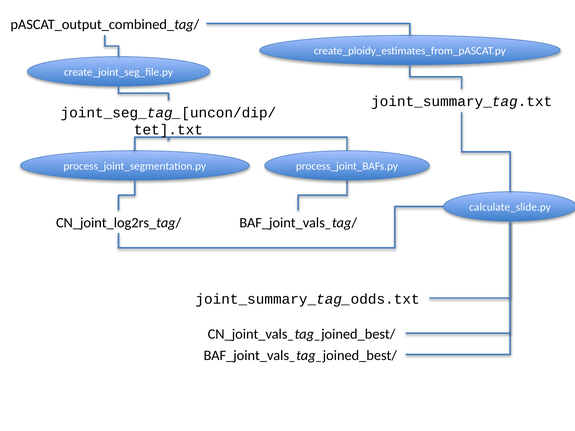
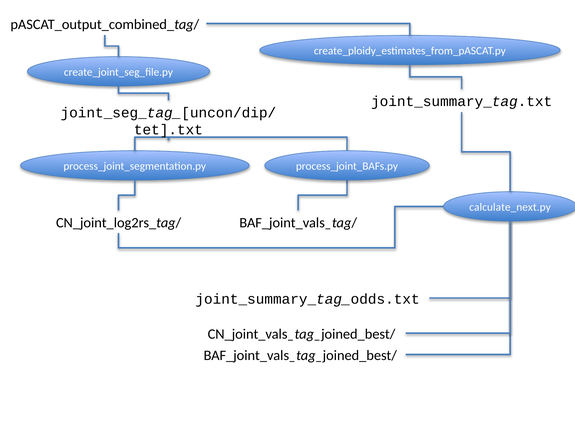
calculate_slide.py: calculate_slide.py -> calculate_next.py (510, 207)
